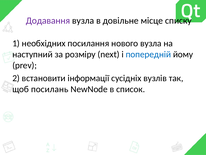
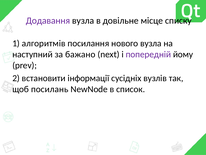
необхідних: необхідних -> алгоритмів (44, 43)
розміру: розміру -> бажано (80, 54)
попередній colour: blue -> purple (148, 54)
